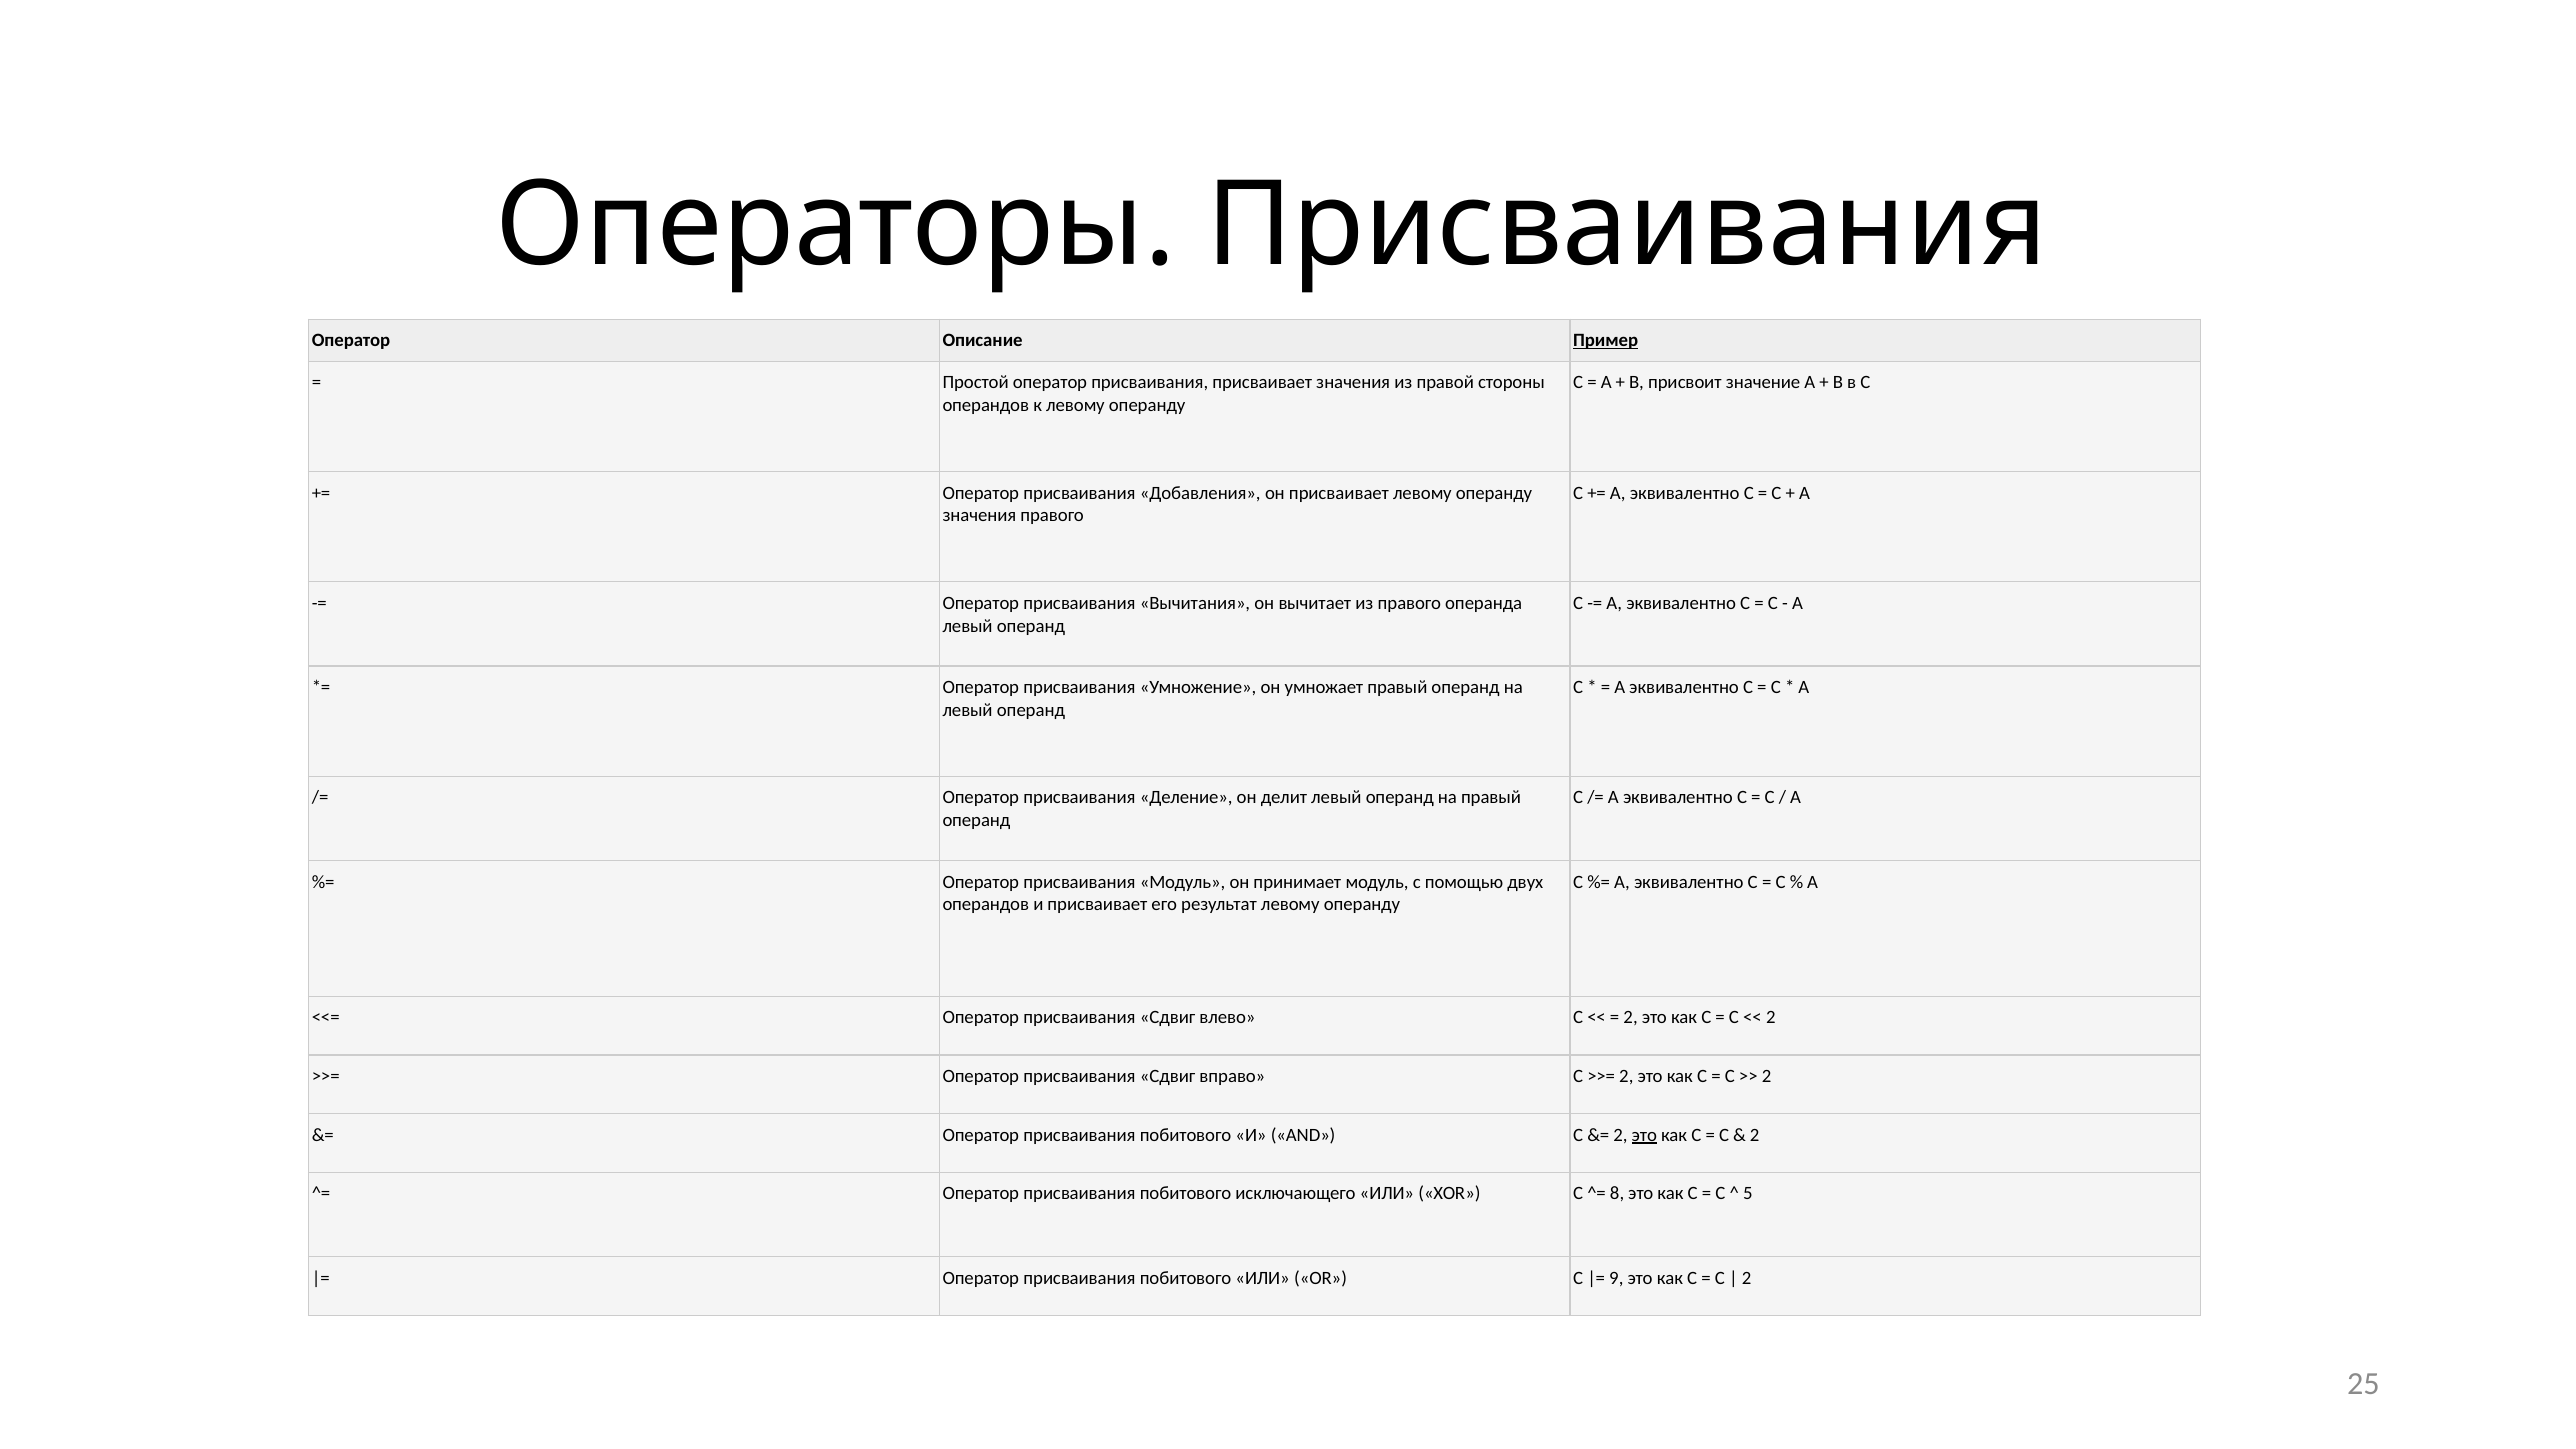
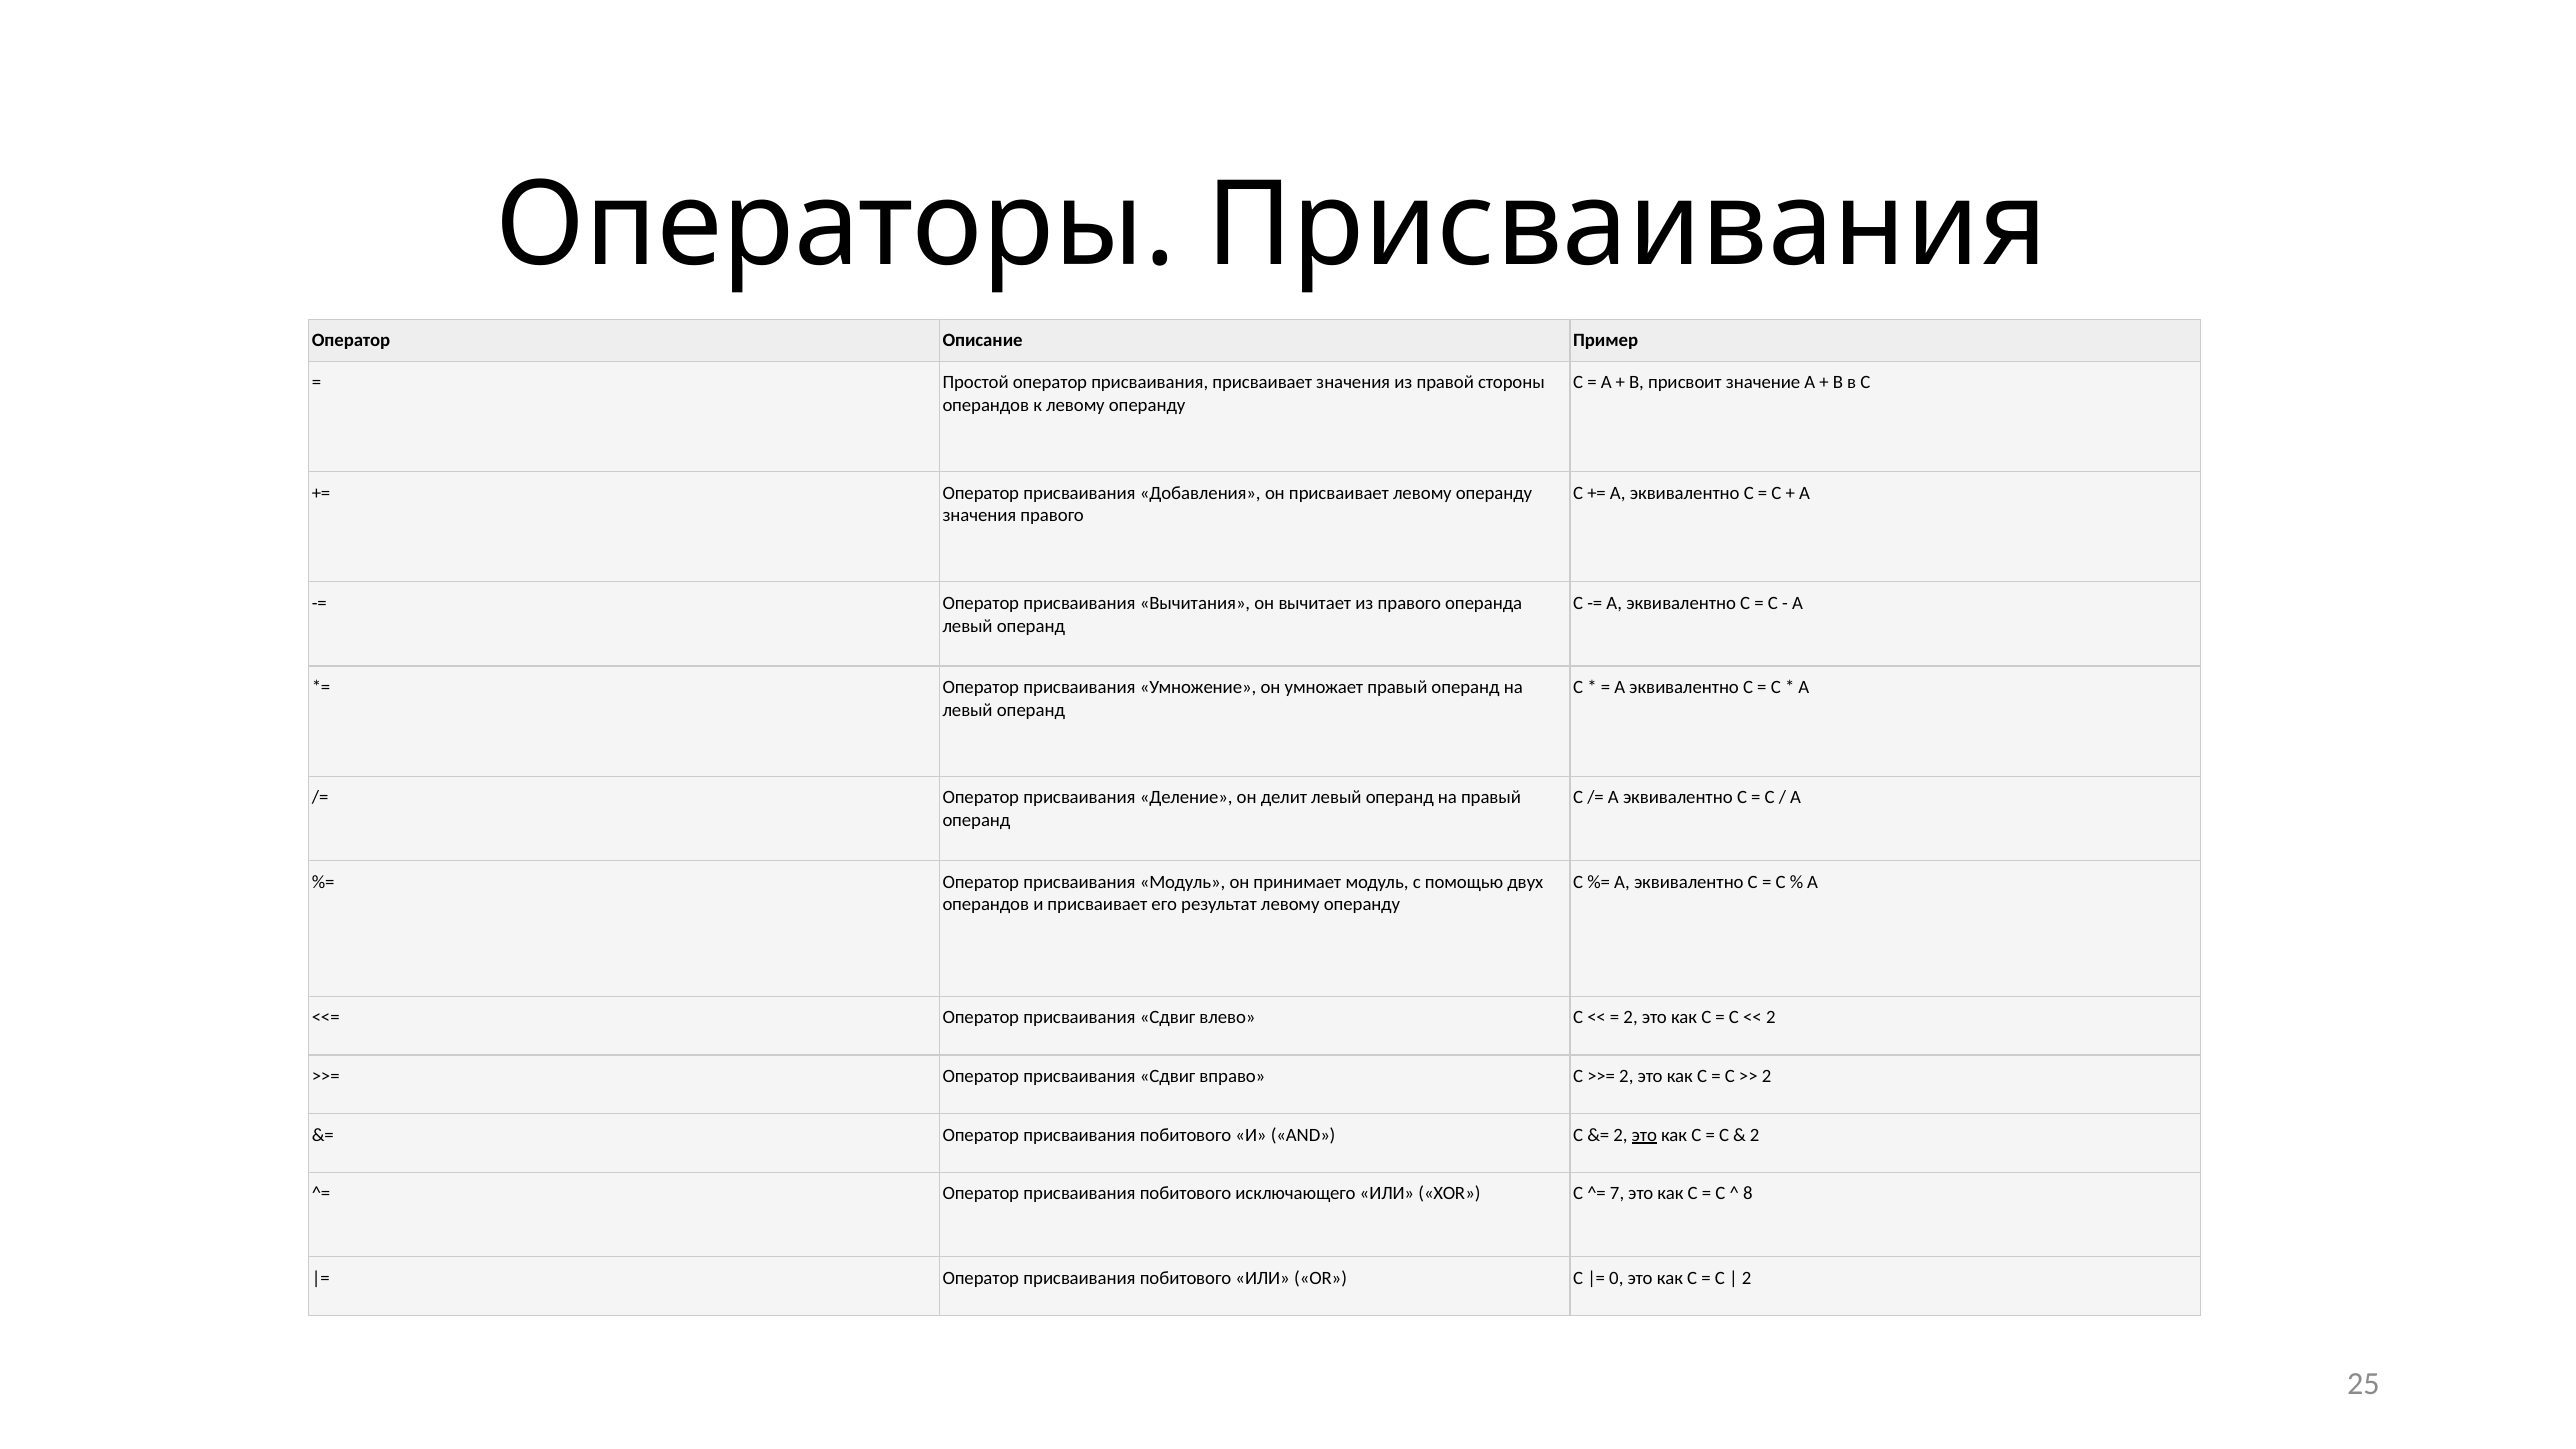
Пример underline: present -> none (1606, 340)
8: 8 -> 7 (1617, 1194)
5: 5 -> 8 (1748, 1194)
9: 9 -> 0 (1616, 1278)
